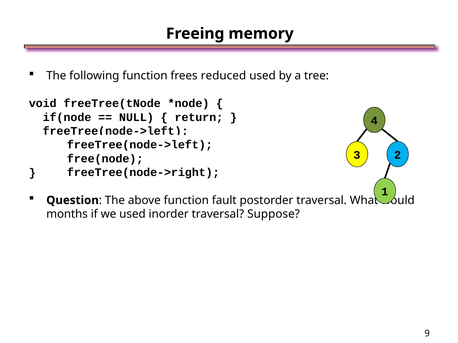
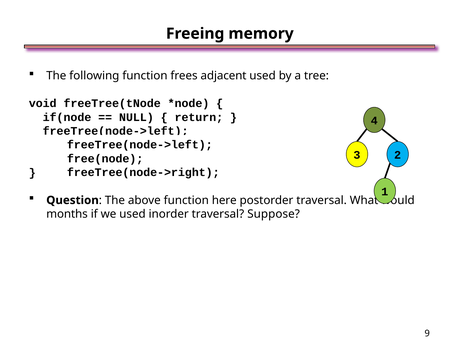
reduced: reduced -> adjacent (224, 76)
fault: fault -> here (224, 201)
